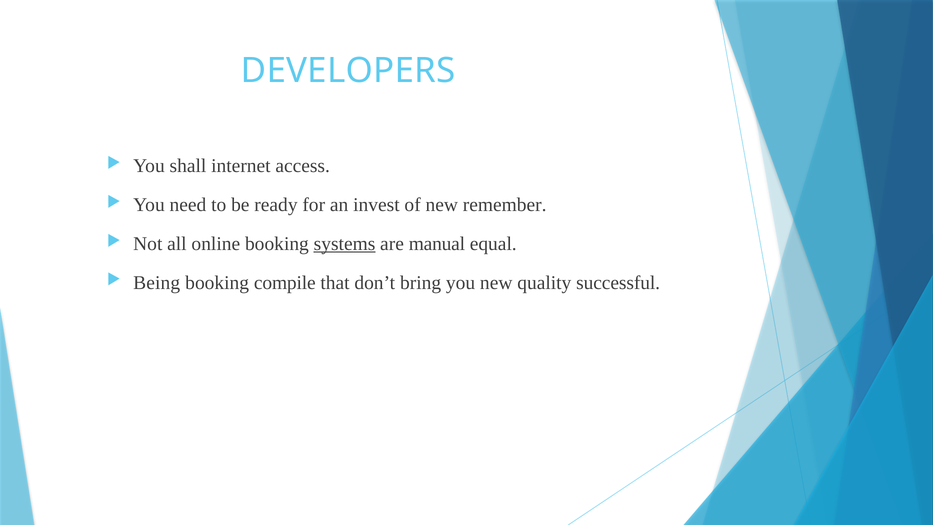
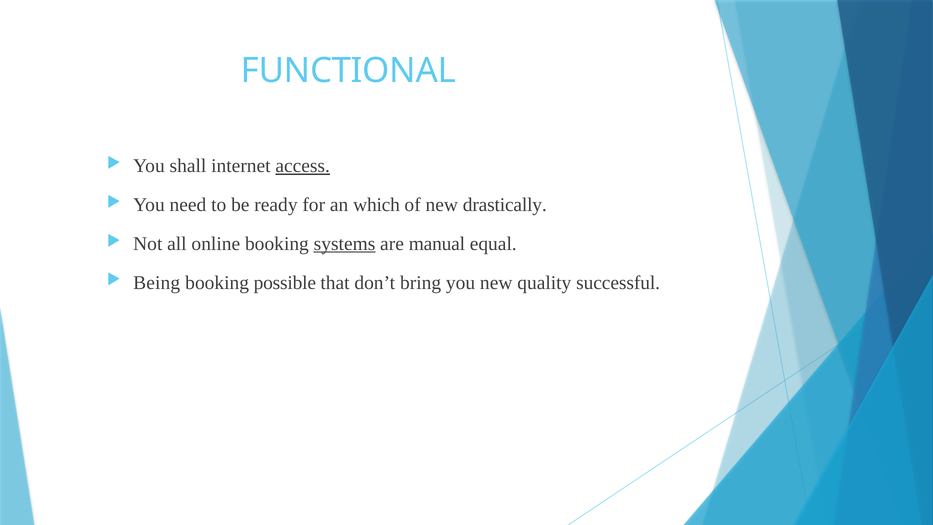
DEVELOPERS: DEVELOPERS -> FUNCTIONAL (348, 70)
access underline: none -> present (303, 166)
invest: invest -> which (377, 205)
remember: remember -> drastically (505, 205)
compile: compile -> possible (285, 283)
